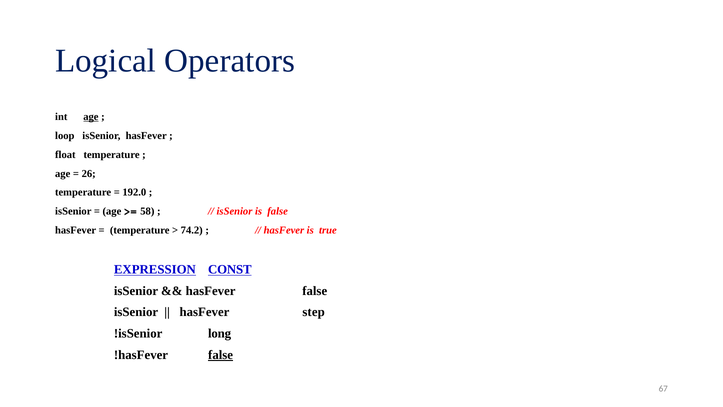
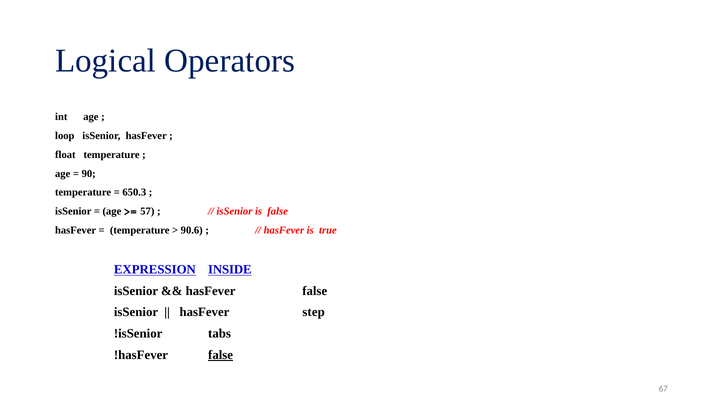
age underline: present -> none (91, 117)
26: 26 -> 90 (89, 173)
192.0: 192.0 -> 650.3 (134, 192)
58: 58 -> 57 (147, 211)
74.2: 74.2 -> 90.6 (192, 230)
CONST: CONST -> INSIDE (230, 269)
long: long -> tabs (219, 333)
